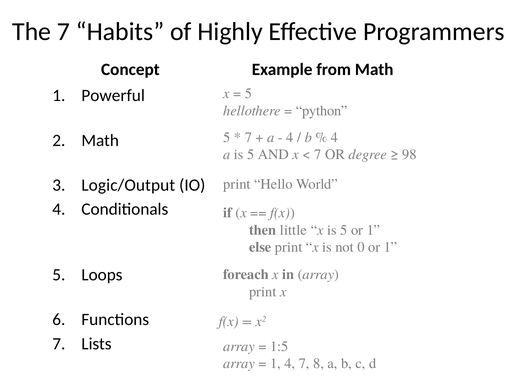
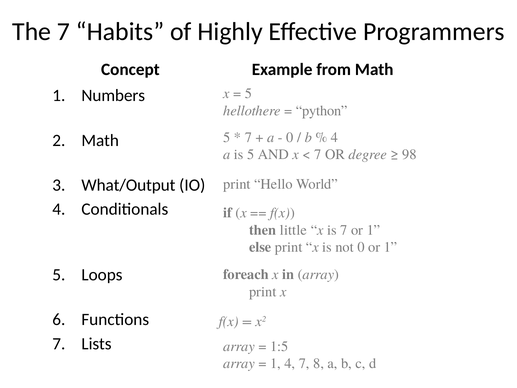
Powerful: Powerful -> Numbers (113, 95)
4: 4 -> 0 (290, 137)
Logic/Output: Logic/Output -> What/Output (128, 185)
x is 5: 5 -> 7 (344, 230)
